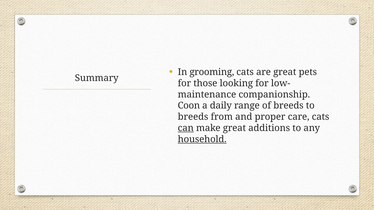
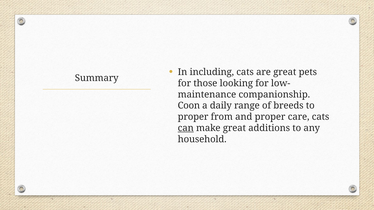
grooming: grooming -> including (212, 72)
breeds: breeds -> proper (193, 117)
household underline: present -> none (202, 139)
